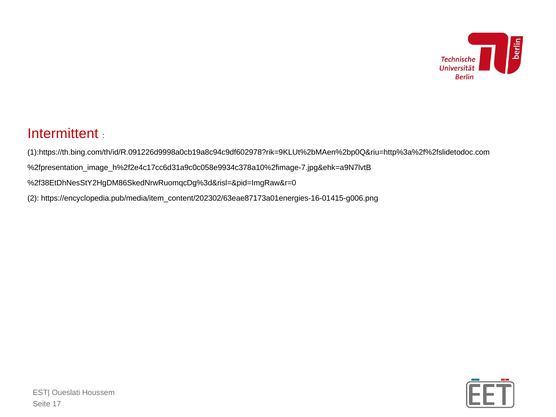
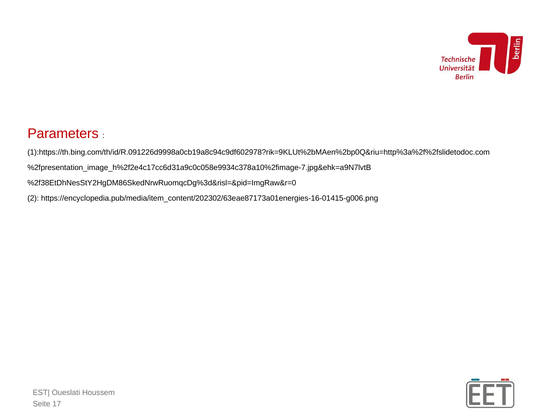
Intermittent: Intermittent -> Parameters (63, 134)
